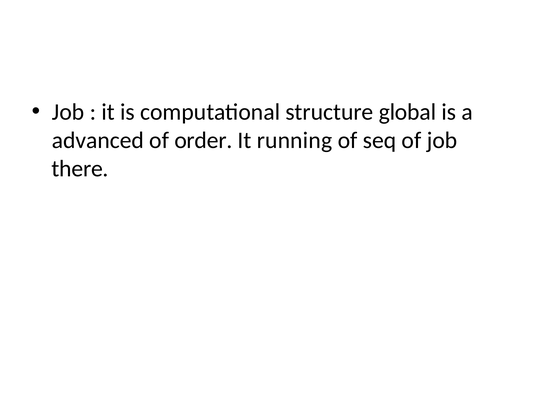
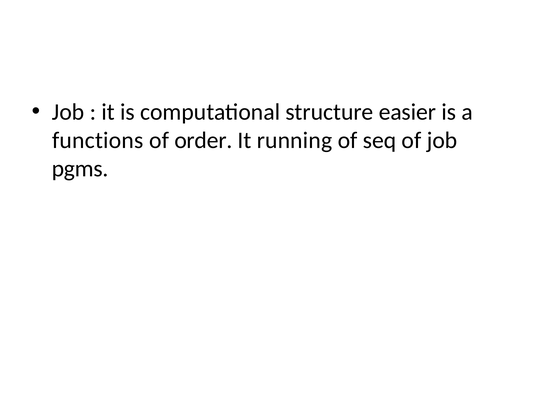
global: global -> easier (407, 112)
advanced: advanced -> functions (98, 140)
there: there -> pgms (80, 169)
